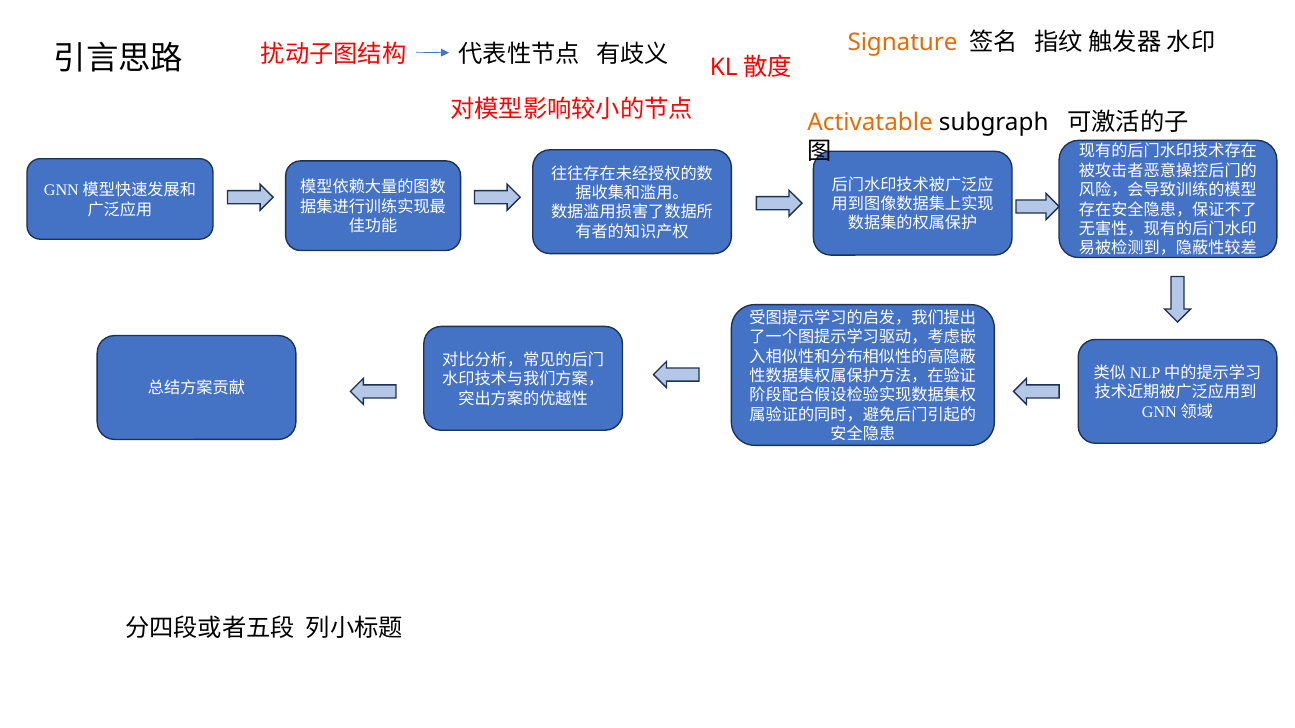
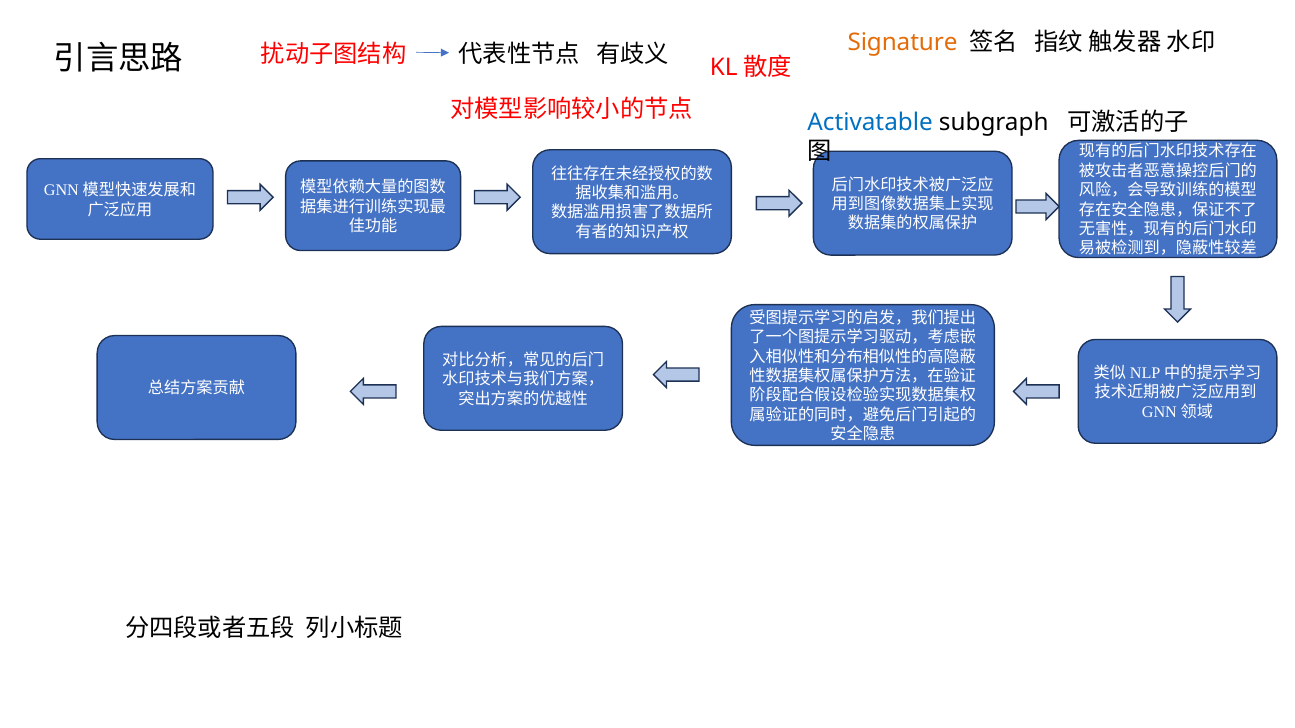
Activatable colour: orange -> blue (870, 122)
